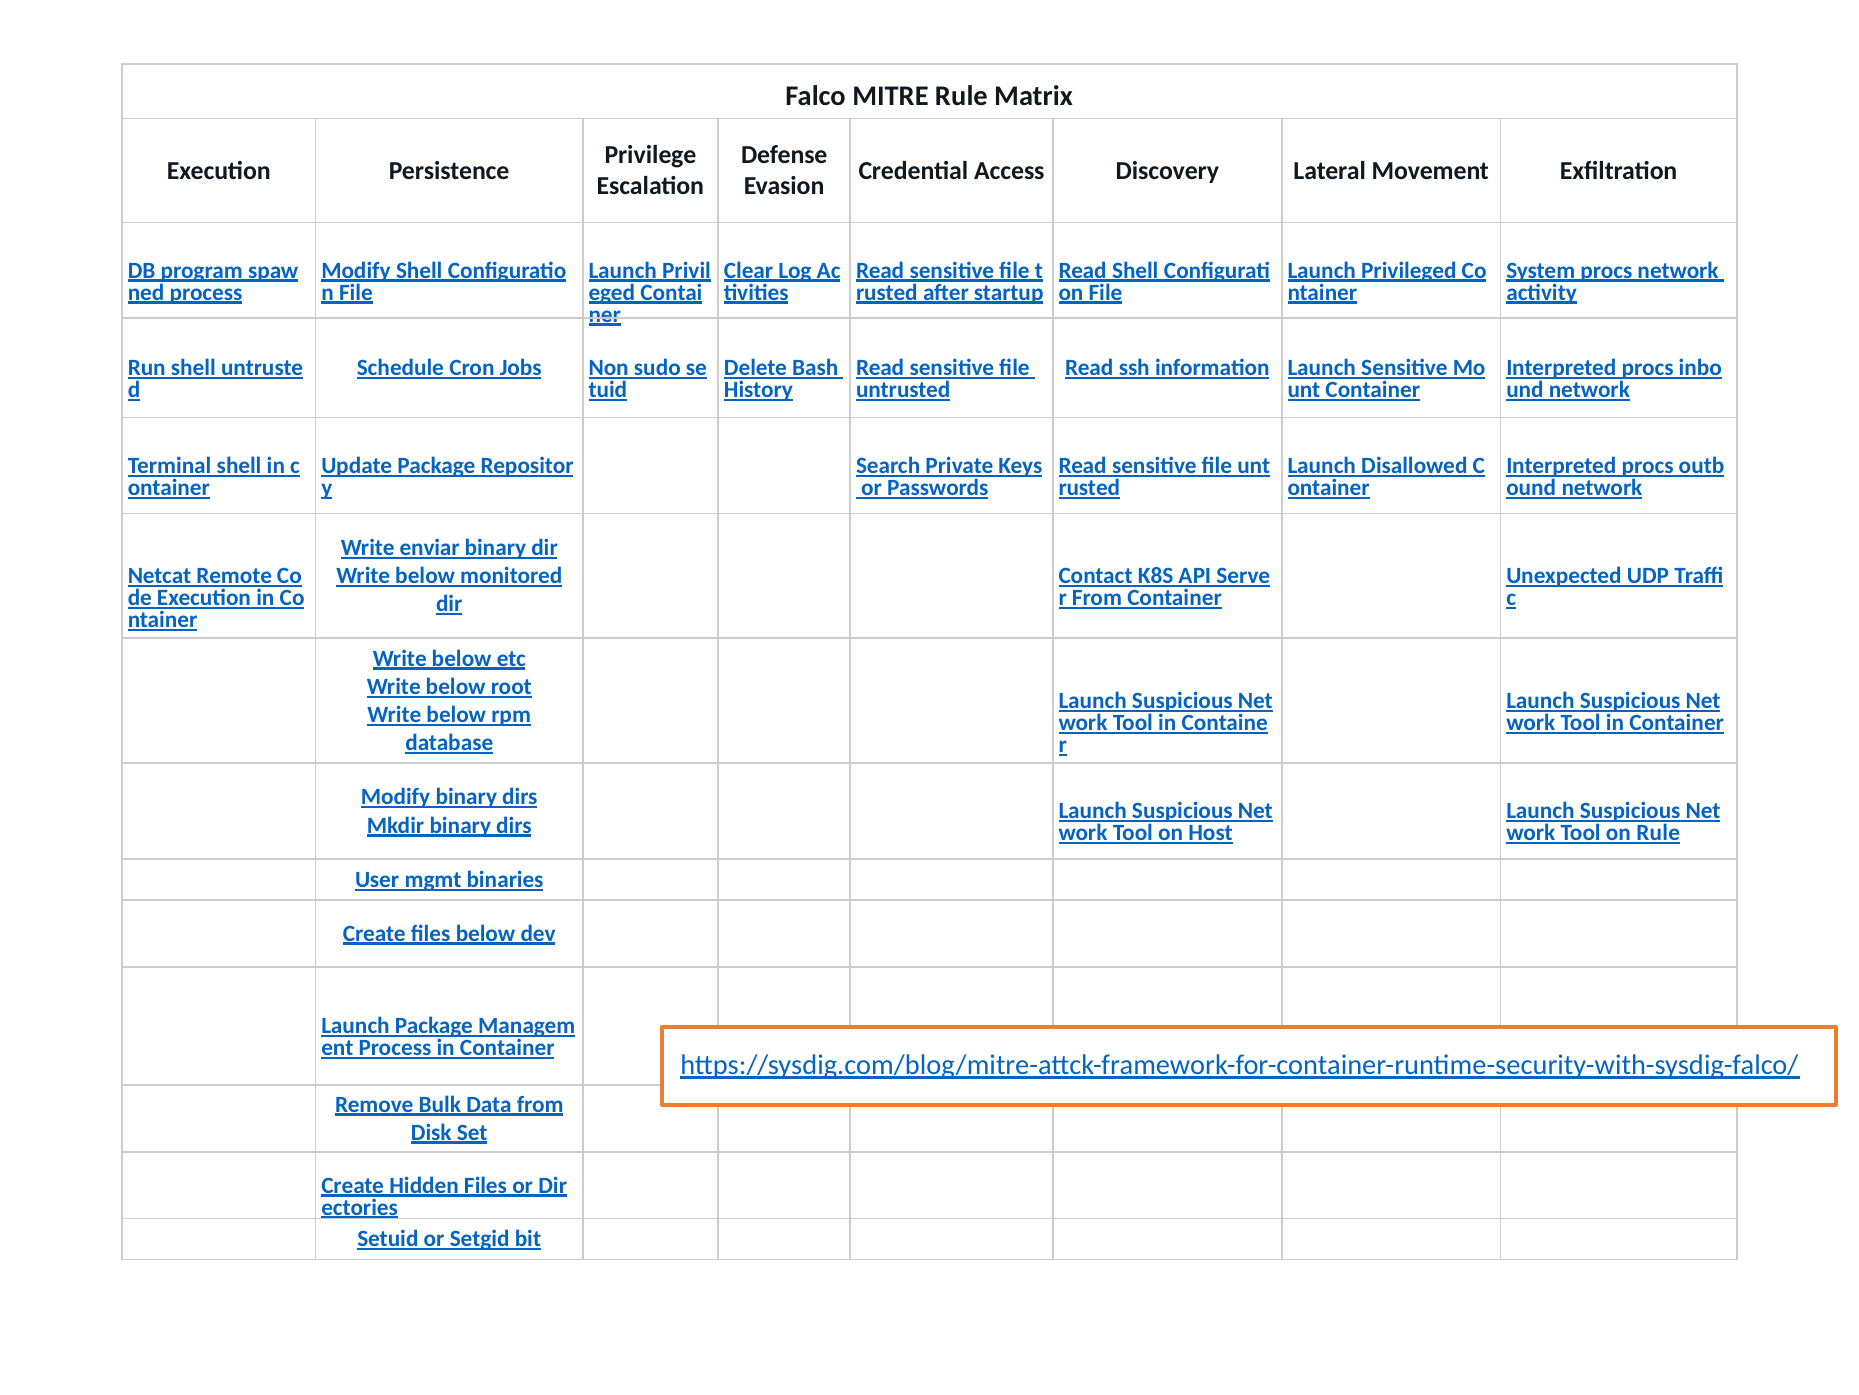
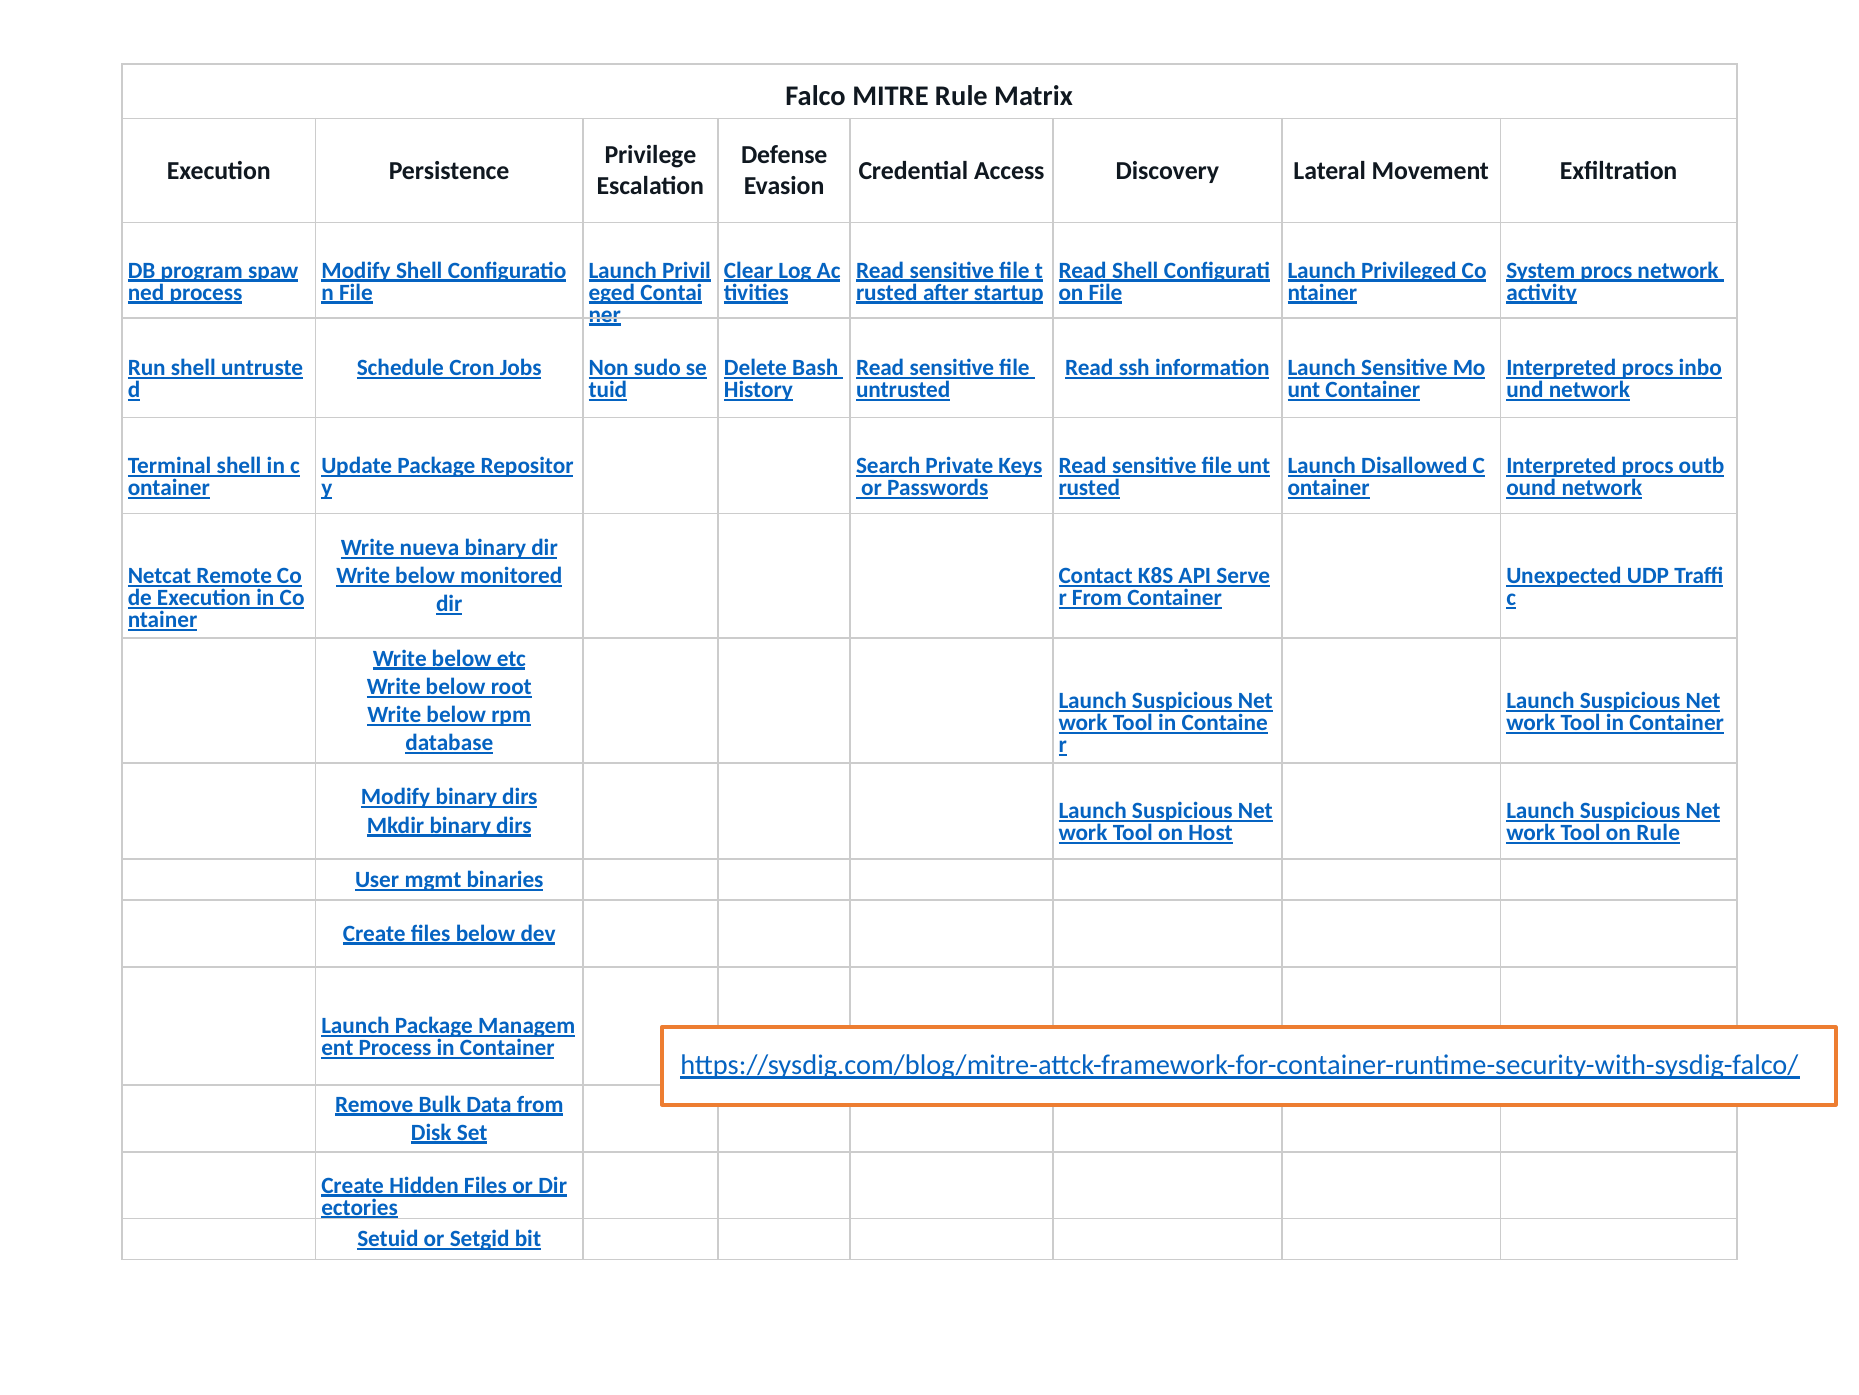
enviar: enviar -> nueva (429, 547)
